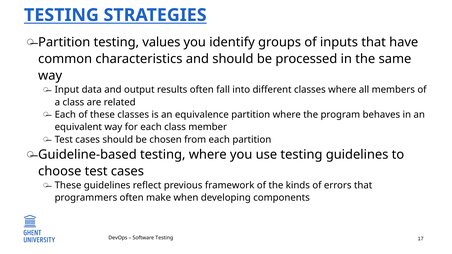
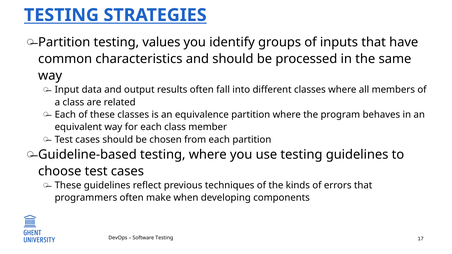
framework: framework -> techniques (230, 186)
